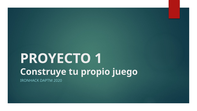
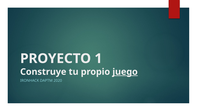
juego underline: none -> present (125, 72)
